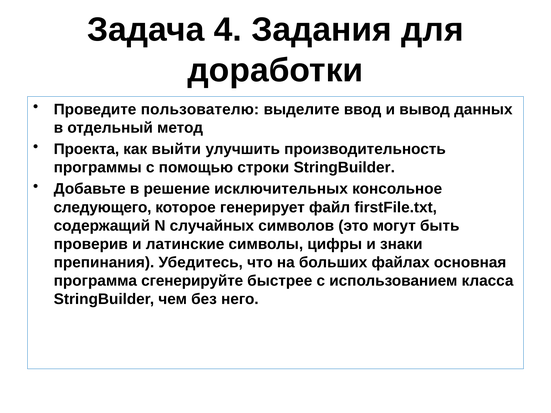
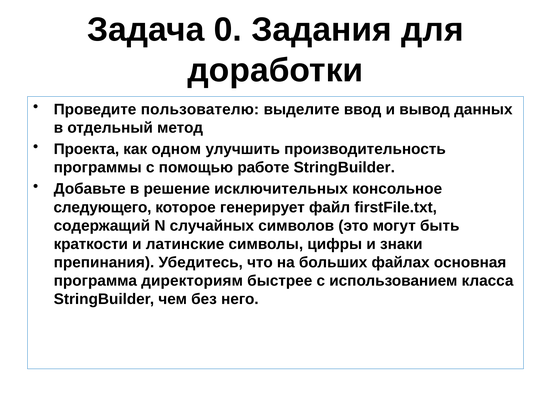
4: 4 -> 0 (228, 30)
выйти: выйти -> одном (176, 149)
строки: строки -> работе (263, 168)
проверив: проверив -> краткости (91, 244)
сгенерируйте: сгенерируйте -> директориям (192, 281)
